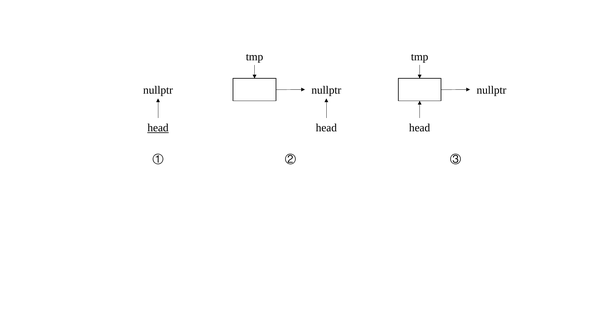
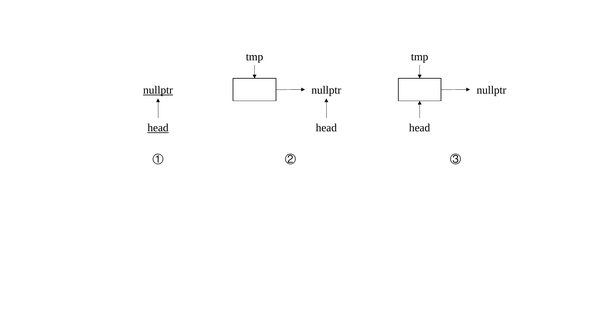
nullptr underline: none -> present (158, 90)
